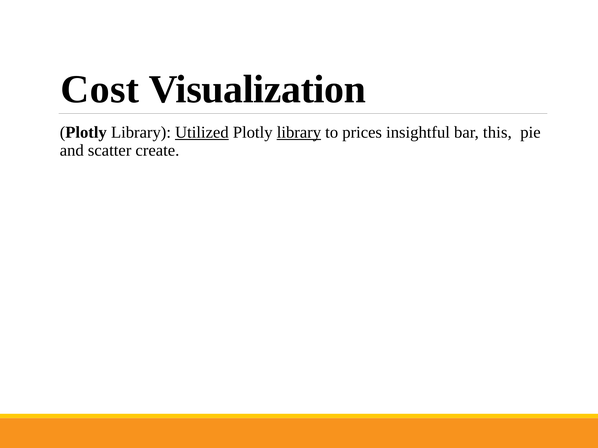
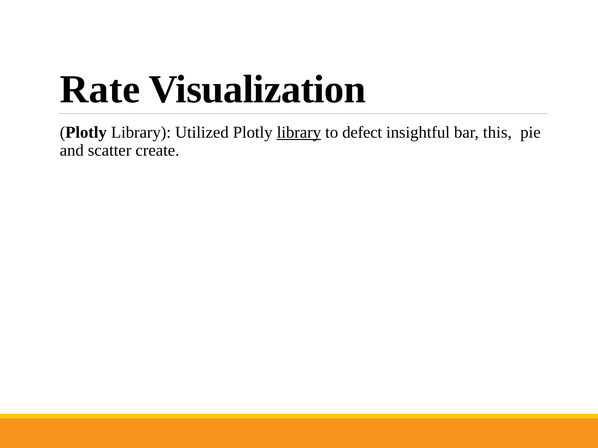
Cost: Cost -> Rate (100, 89)
Utilized underline: present -> none (202, 133)
prices: prices -> defect (362, 133)
